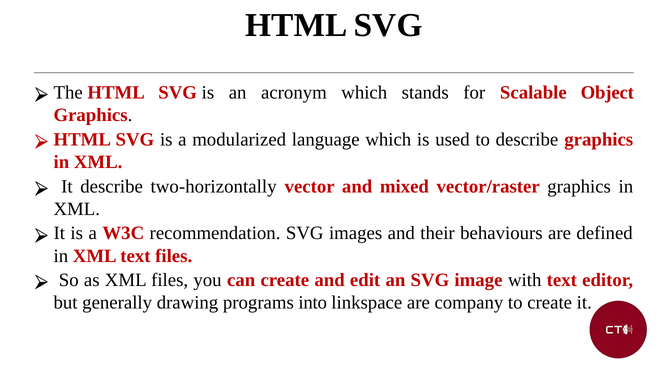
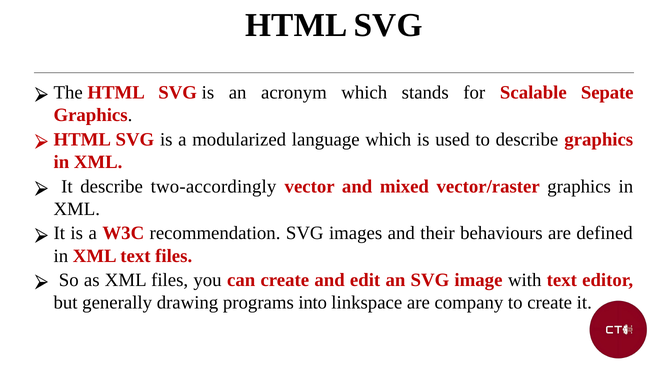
Object: Object -> Sepate (607, 92)
two-horizontally: two-horizontally -> two-accordingly (214, 186)
